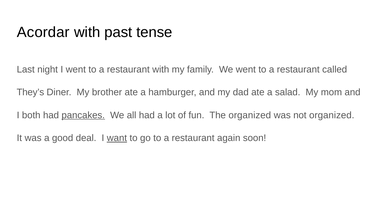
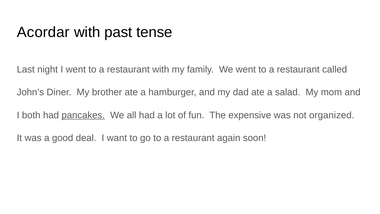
They’s: They’s -> John’s (30, 92)
The organized: organized -> expensive (250, 115)
want underline: present -> none (117, 138)
